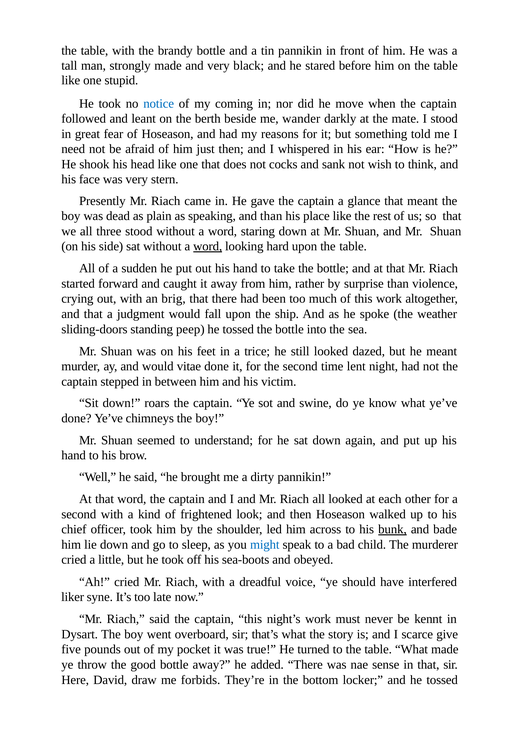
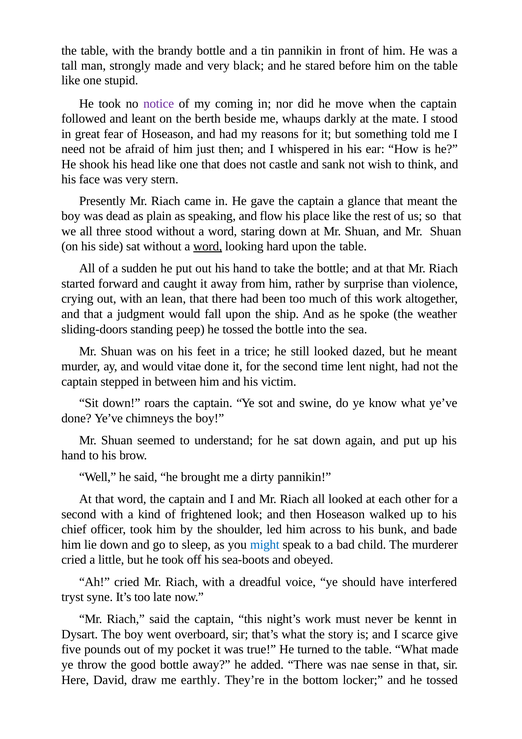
notice colour: blue -> purple (159, 103)
wander: wander -> whaups (301, 119)
cocks: cocks -> castle (283, 164)
and than: than -> flow (271, 216)
brig: brig -> lean (174, 299)
bunk underline: present -> none (392, 529)
liker: liker -> tryst (73, 597)
forbids: forbids -> earthly (201, 680)
